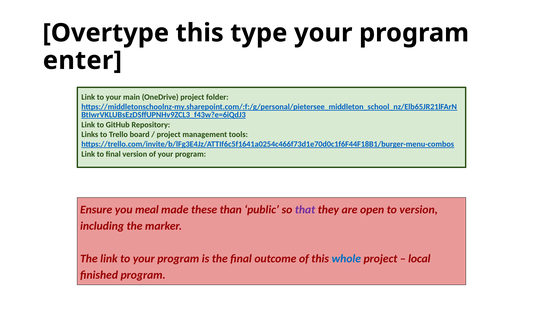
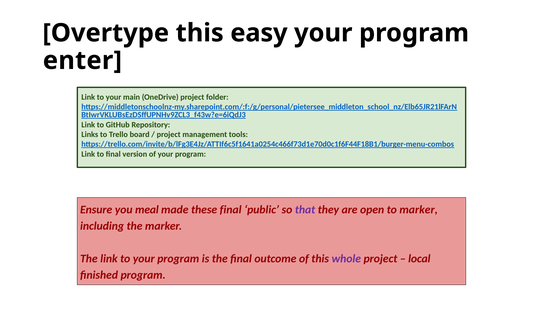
type: type -> easy (259, 33)
these than: than -> final (231, 210)
to version: version -> marker (419, 210)
whole colour: blue -> purple (346, 258)
